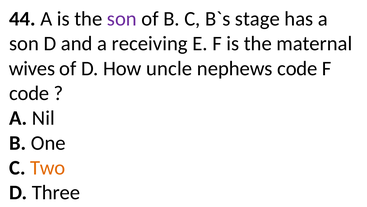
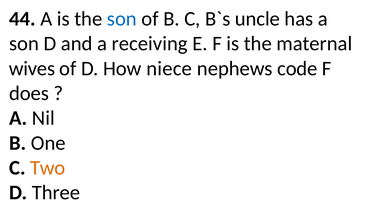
son colour: purple -> blue (122, 19)
stage: stage -> uncle (257, 19)
uncle: uncle -> niece (169, 68)
code: code -> does (29, 93)
